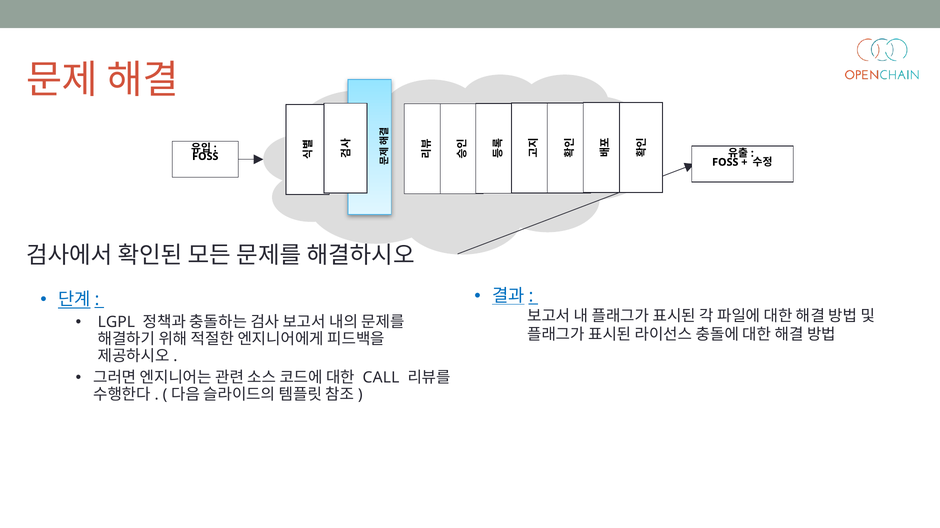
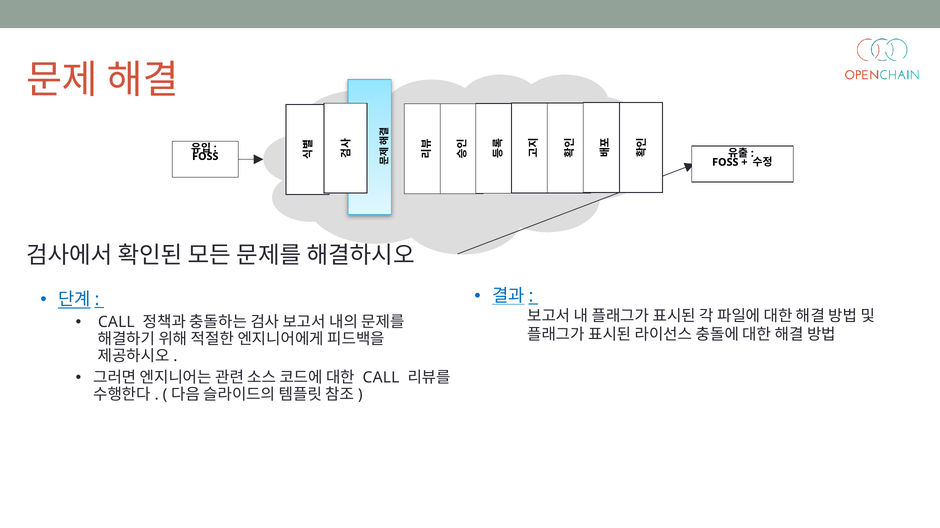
LGPL: LGPL -> CALL (116, 323)
